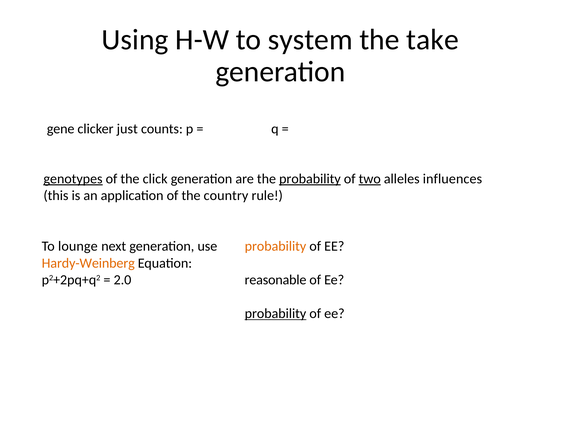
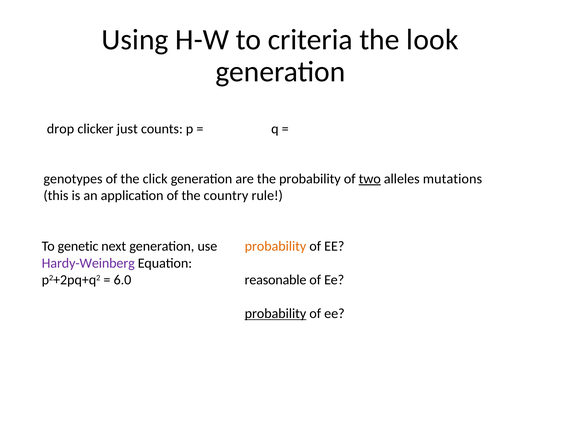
system: system -> criteria (310, 40)
take: take -> look (432, 40)
gene: gene -> drop (61, 129)
genotypes underline: present -> none (73, 179)
probability underline: present -> none (310, 179)
influences: influences -> mutations (452, 179)
lounge: lounge -> genetic (78, 246)
Hardy-Weinberg colour: orange -> purple (88, 263)
2.0: 2.0 -> 6.0 (122, 280)
